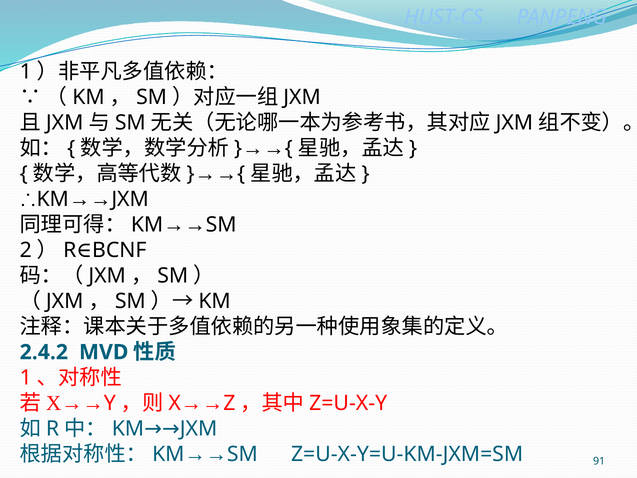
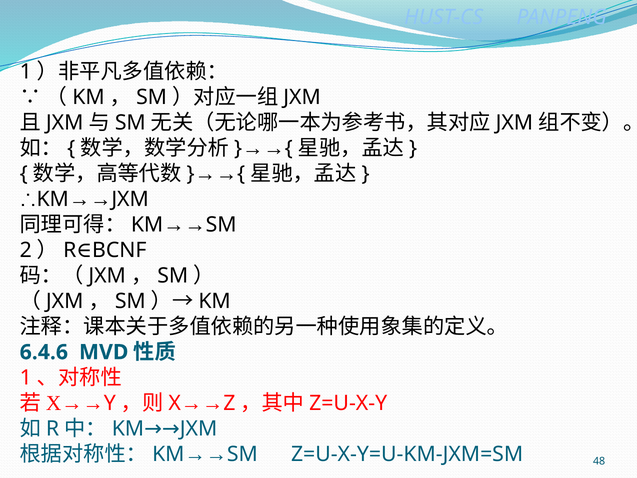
2.4.2: 2.4.2 -> 6.4.6 (44, 352)
91: 91 -> 48 (599, 461)
